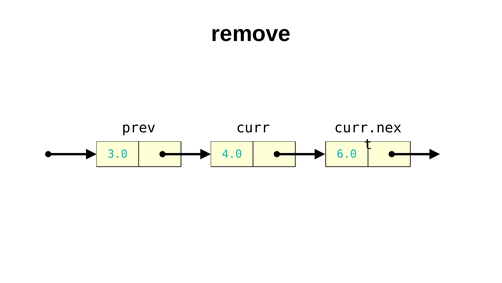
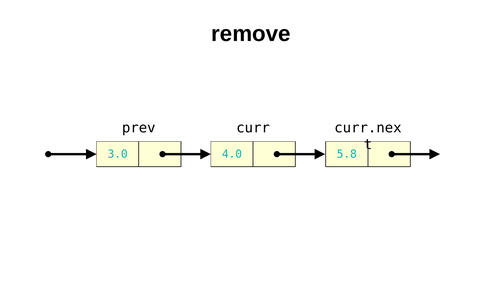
6.0: 6.0 -> 5.8 (347, 154)
